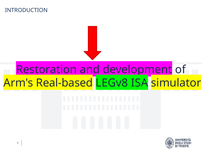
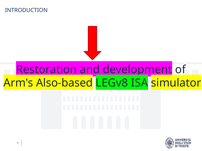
Real-based: Real-based -> Also-based (64, 83)
